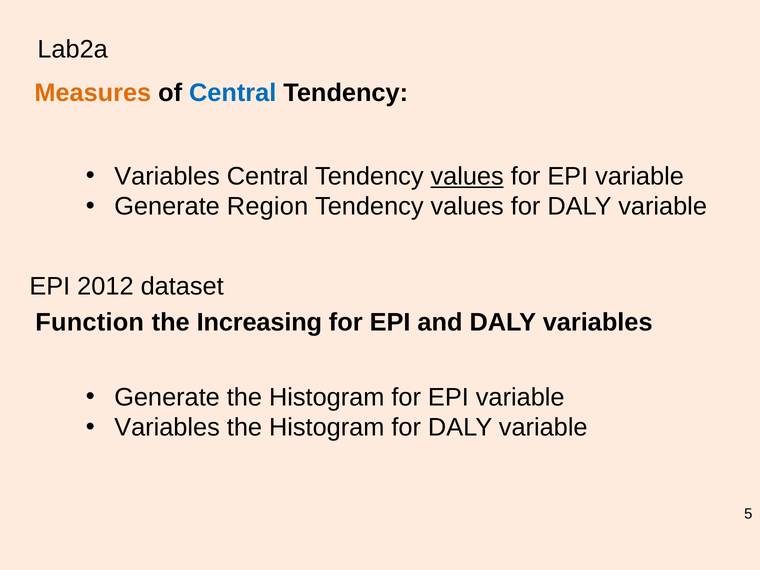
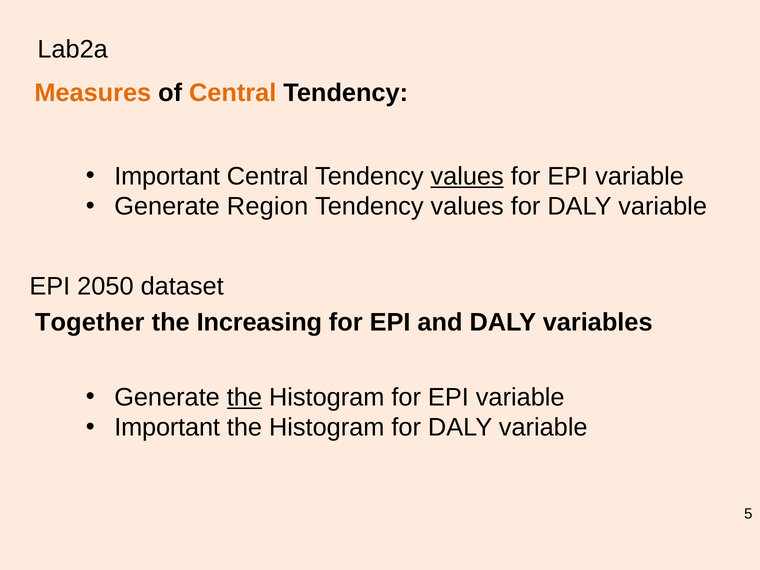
Central colour: blue -> orange (233, 93)
Variables: Variables -> Important (167, 176)
2012: 2012 -> 2050 (105, 287)
Function: Function -> Together (90, 323)
the underline: none -> present (244, 397)
Variables: Variables -> Important (167, 428)
